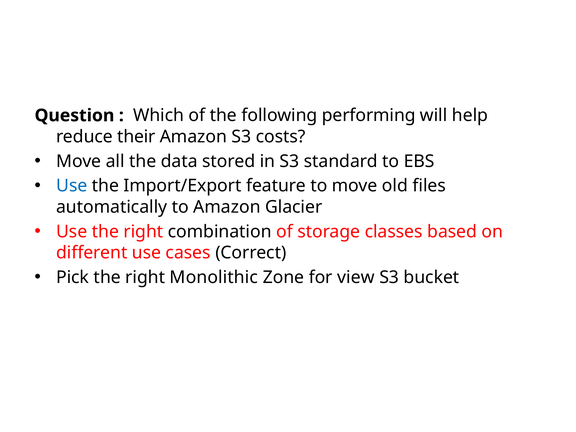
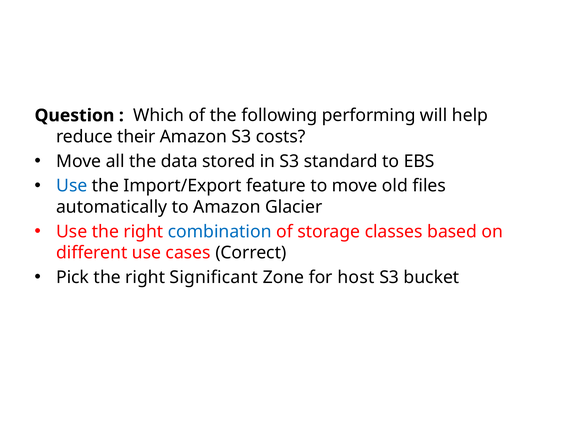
combination colour: black -> blue (220, 232)
Monolithic: Monolithic -> Significant (214, 277)
view: view -> host (356, 277)
